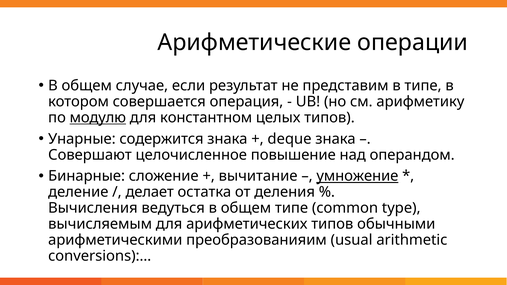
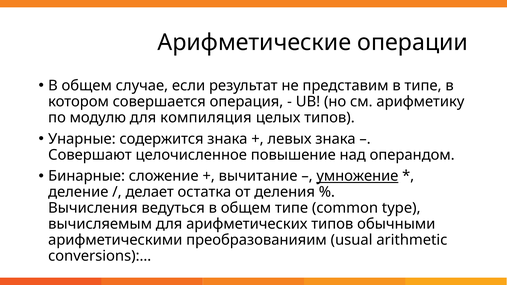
модулю underline: present -> none (98, 118)
константном: константном -> компиляция (206, 118)
deque: deque -> левых (289, 139)
